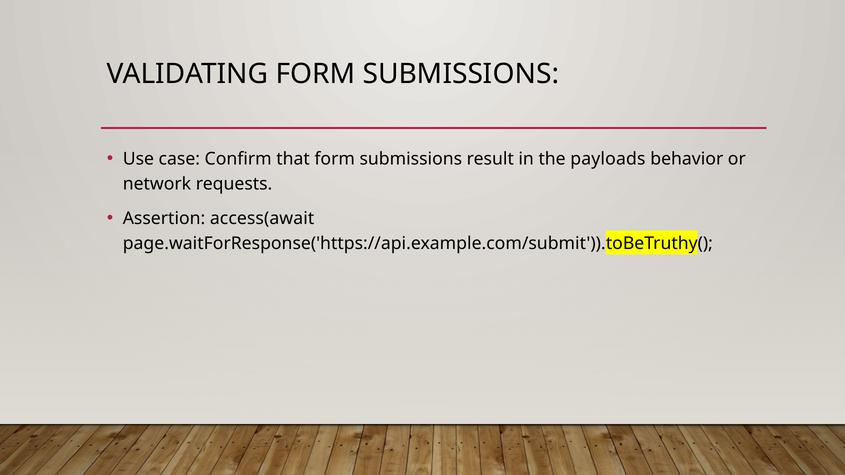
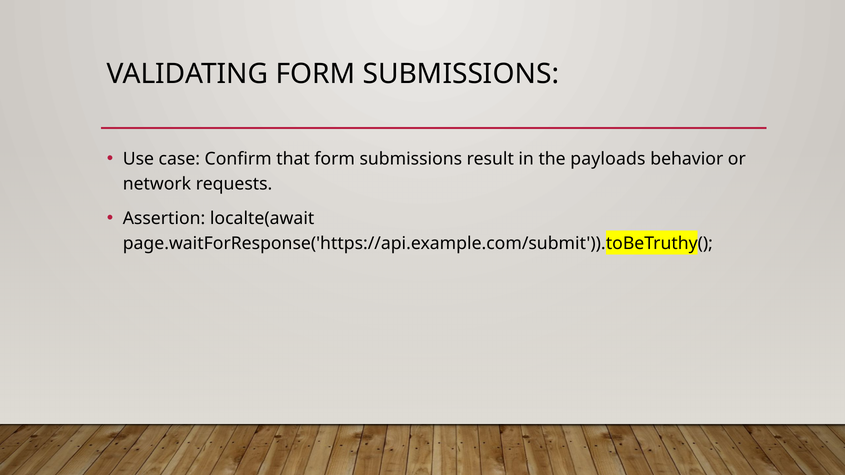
access(await: access(await -> localte(await (262, 218)
